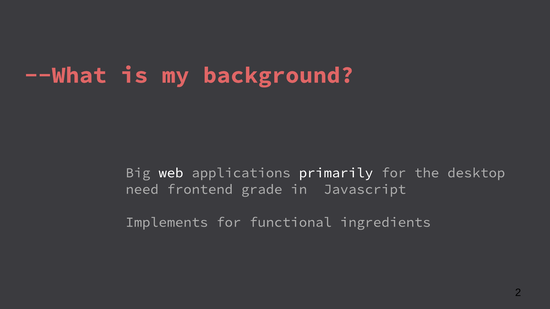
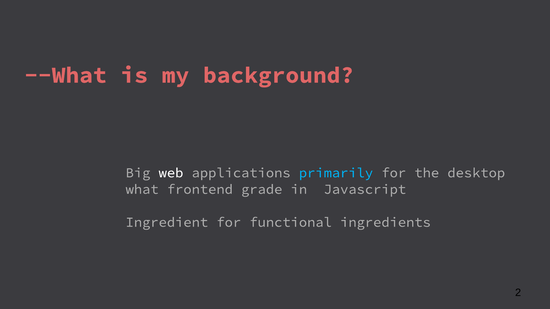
primarily colour: white -> light blue (336, 173)
need: need -> what (142, 190)
Implements: Implements -> Ingredient (167, 223)
